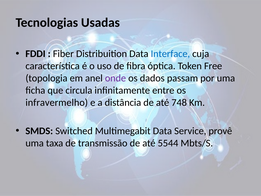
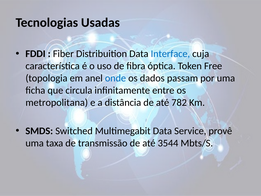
onde colour: purple -> blue (115, 78)
infravermelho: infravermelho -> metropolitana (57, 102)
748: 748 -> 782 (179, 102)
5544: 5544 -> 3544 (168, 143)
